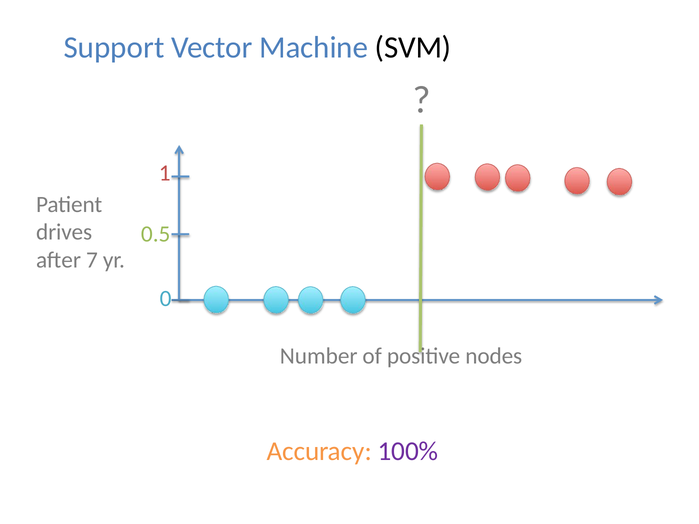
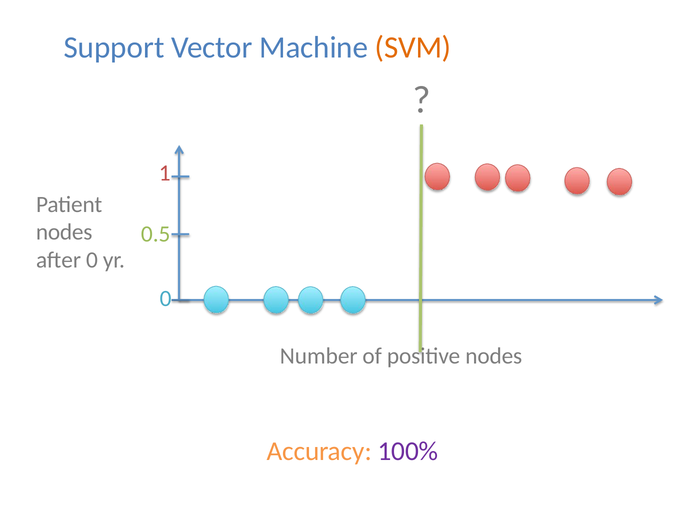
SVM colour: black -> orange (413, 47)
drives: drives -> nodes (64, 232)
after 7: 7 -> 0 (92, 260)
